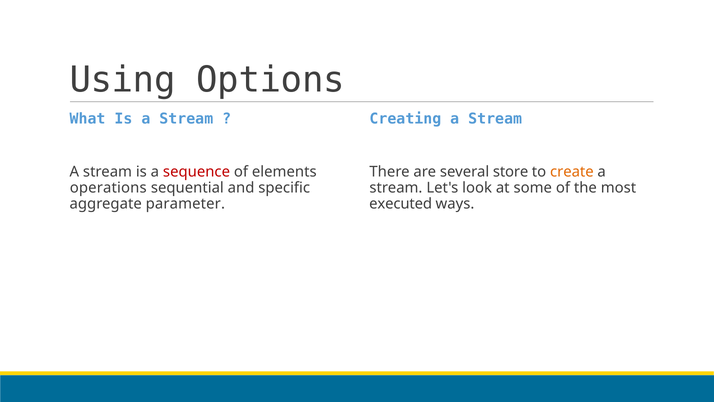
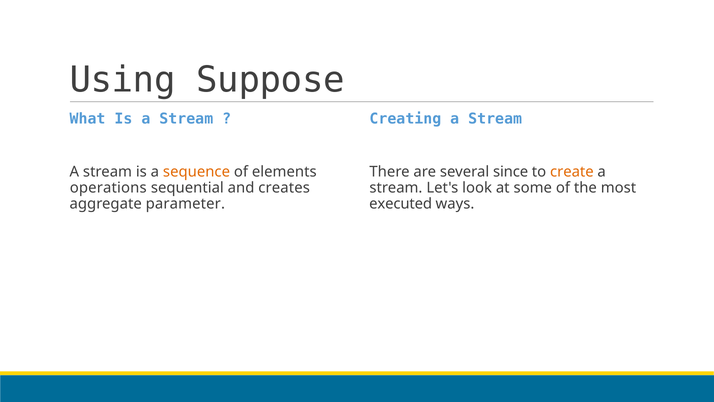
Options: Options -> Suppose (270, 80)
sequence colour: red -> orange (197, 172)
store: store -> since (511, 172)
specific: specific -> creates (284, 188)
